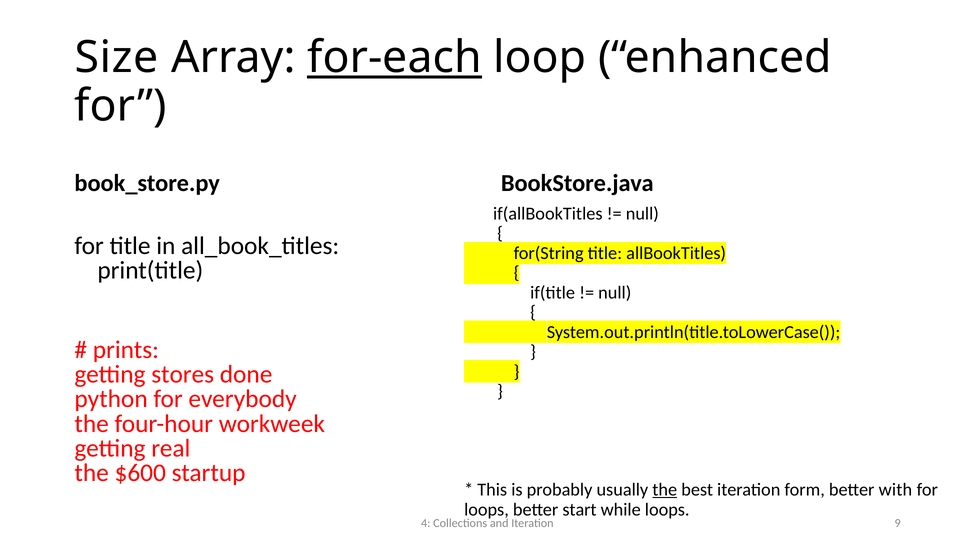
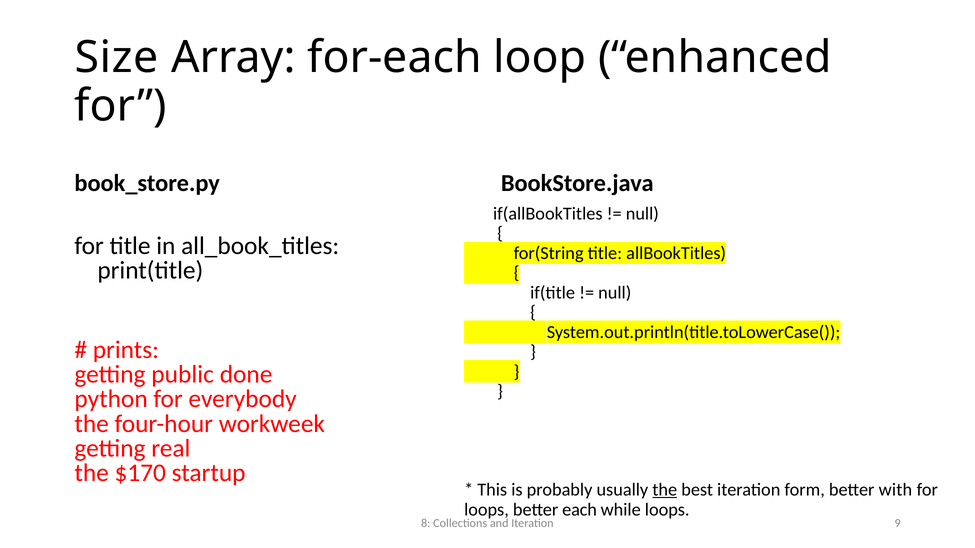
for-each underline: present -> none (394, 58)
stores: stores -> public (183, 375)
$600: $600 -> $170 (140, 473)
start: start -> each (580, 510)
4: 4 -> 8 (426, 524)
